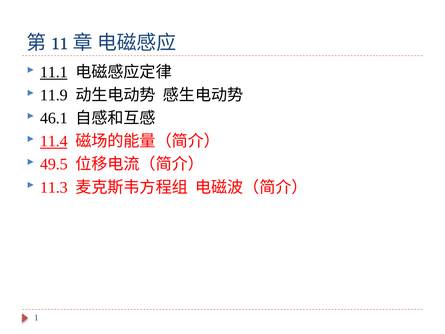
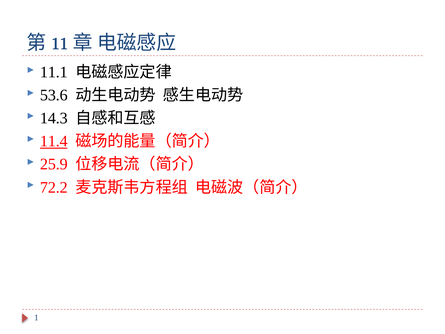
11.1 underline: present -> none (54, 72)
11.9: 11.9 -> 53.6 (54, 95)
46.1: 46.1 -> 14.3 (54, 118)
49.5: 49.5 -> 25.9 (54, 164)
11.3: 11.3 -> 72.2 (54, 187)
